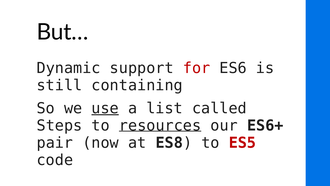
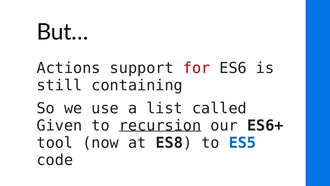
Dynamic: Dynamic -> Actions (69, 68)
use underline: present -> none (105, 108)
Steps: Steps -> Given (59, 125)
resources: resources -> recursion (160, 125)
pair: pair -> tool (55, 143)
ES5 colour: red -> blue (242, 143)
